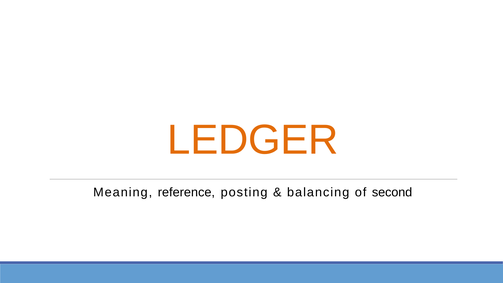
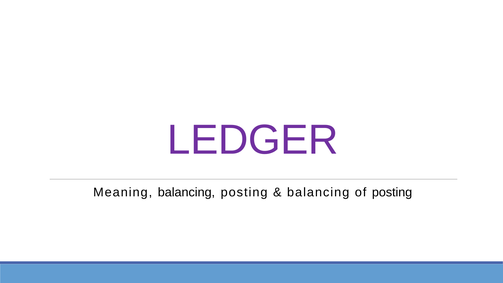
LEDGER colour: orange -> purple (253, 140)
Meaning reference: reference -> balancing (186, 192)
of second: second -> posting (392, 192)
